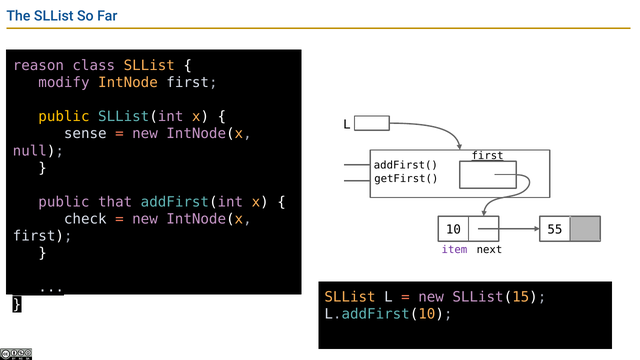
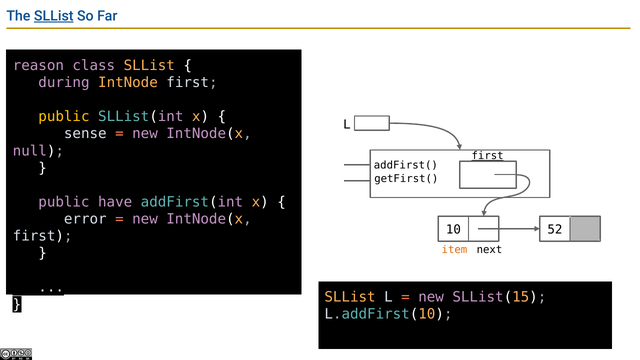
SLList underline: none -> present (54, 16)
modify: modify -> during (64, 83)
that: that -> have (115, 202)
check: check -> error (85, 219)
55: 55 -> 52 (555, 230)
item colour: purple -> orange (454, 250)
